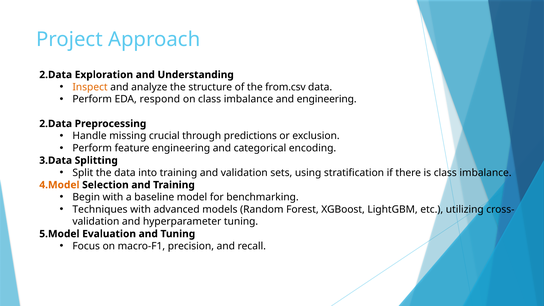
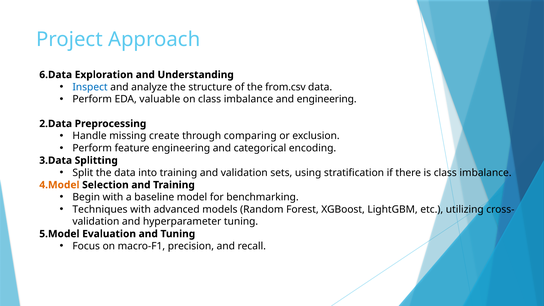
2.Data: 2.Data -> 6.Data (56, 75)
Inspect colour: orange -> blue (90, 87)
respond: respond -> valuable (160, 99)
crucial: crucial -> create (164, 136)
predictions: predictions -> comparing (250, 136)
